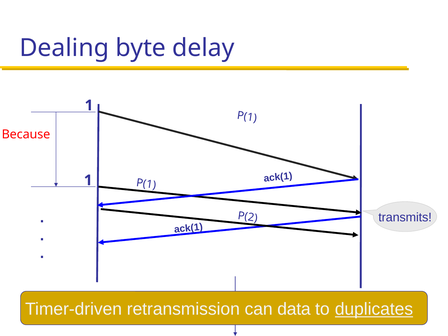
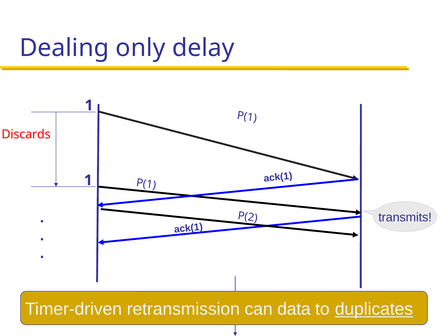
byte: byte -> only (141, 48)
Because: Because -> Discards (26, 134)
